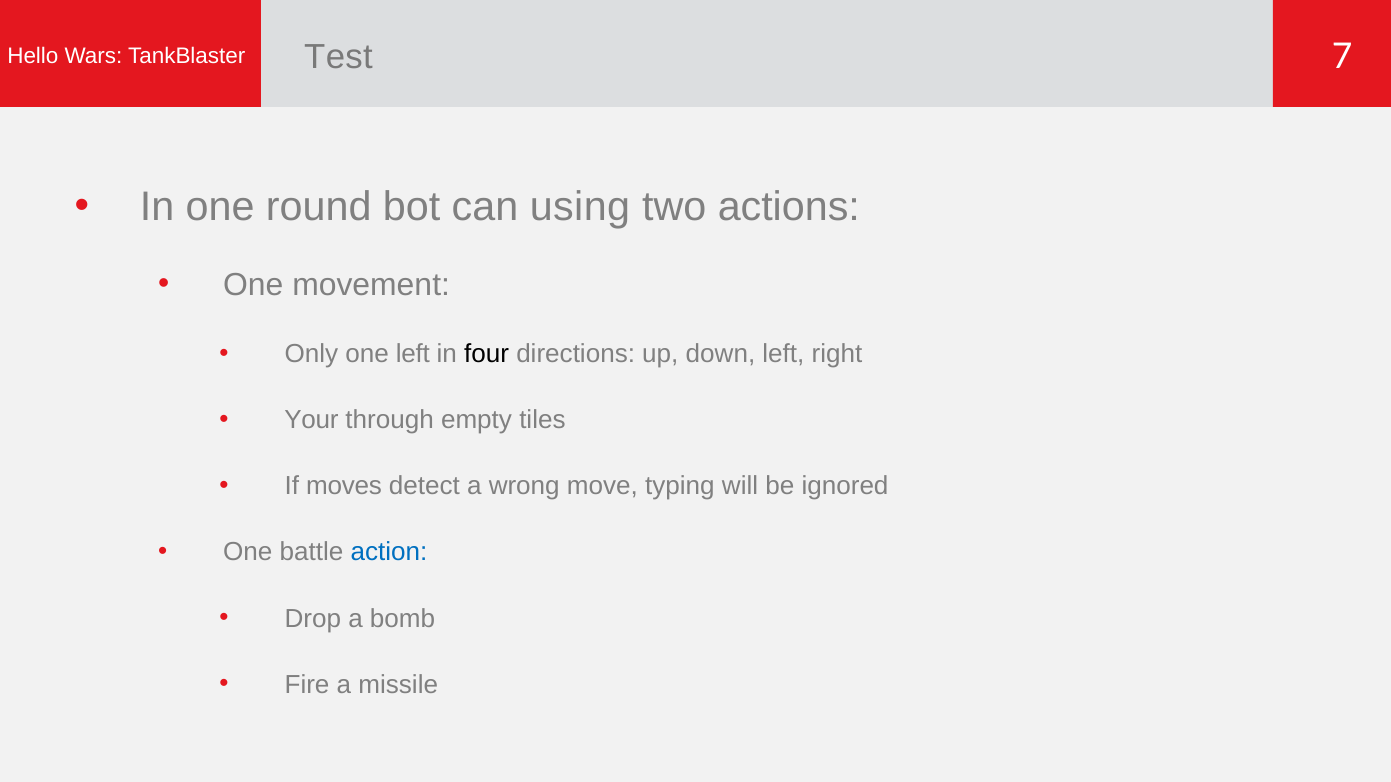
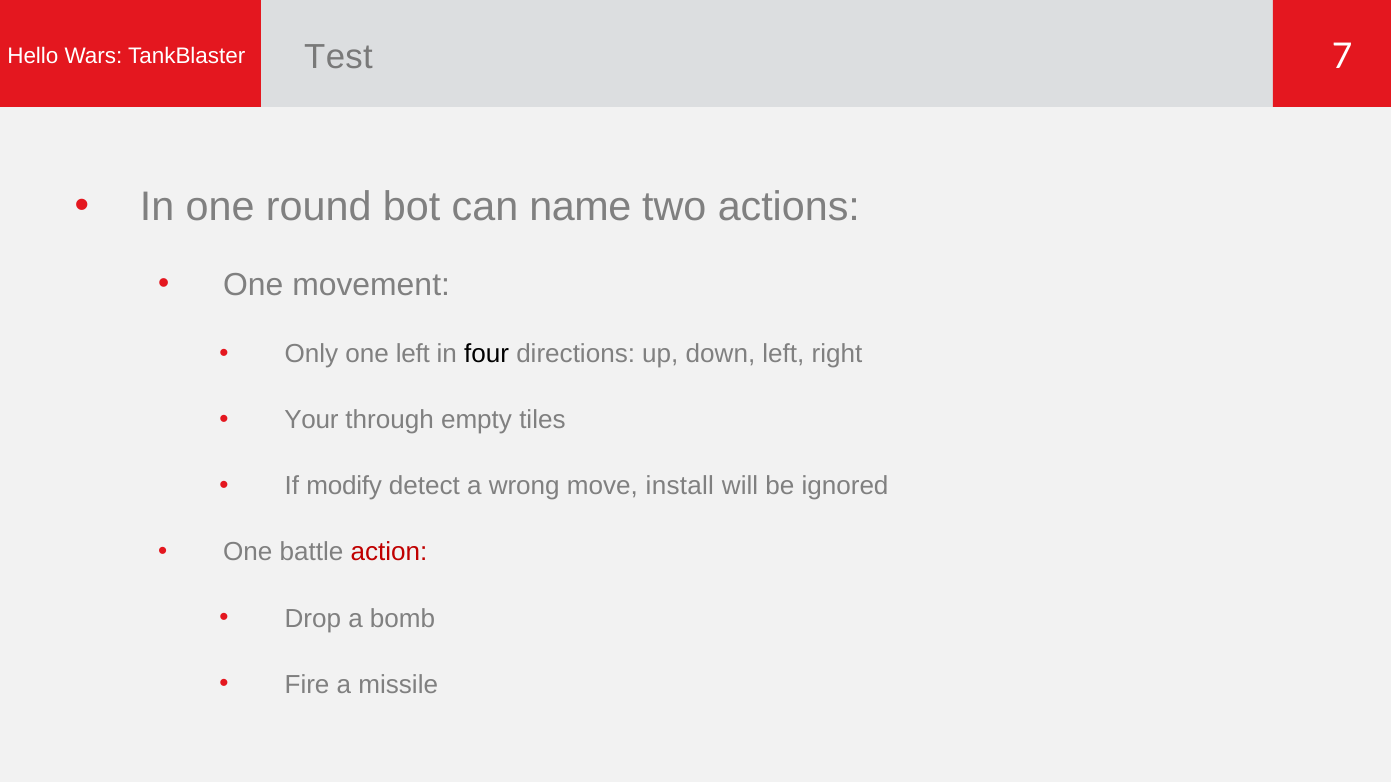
using: using -> name (580, 207)
moves: moves -> modify (344, 487)
typing: typing -> install (680, 487)
action colour: blue -> red (389, 553)
